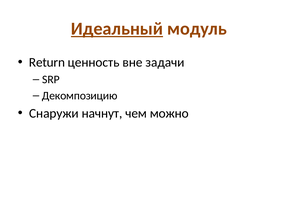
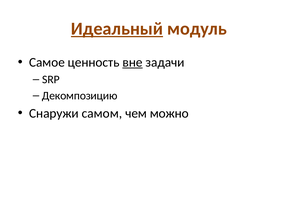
Return: Return -> Самое (47, 63)
вне underline: none -> present (132, 63)
начнут: начнут -> самом (102, 114)
